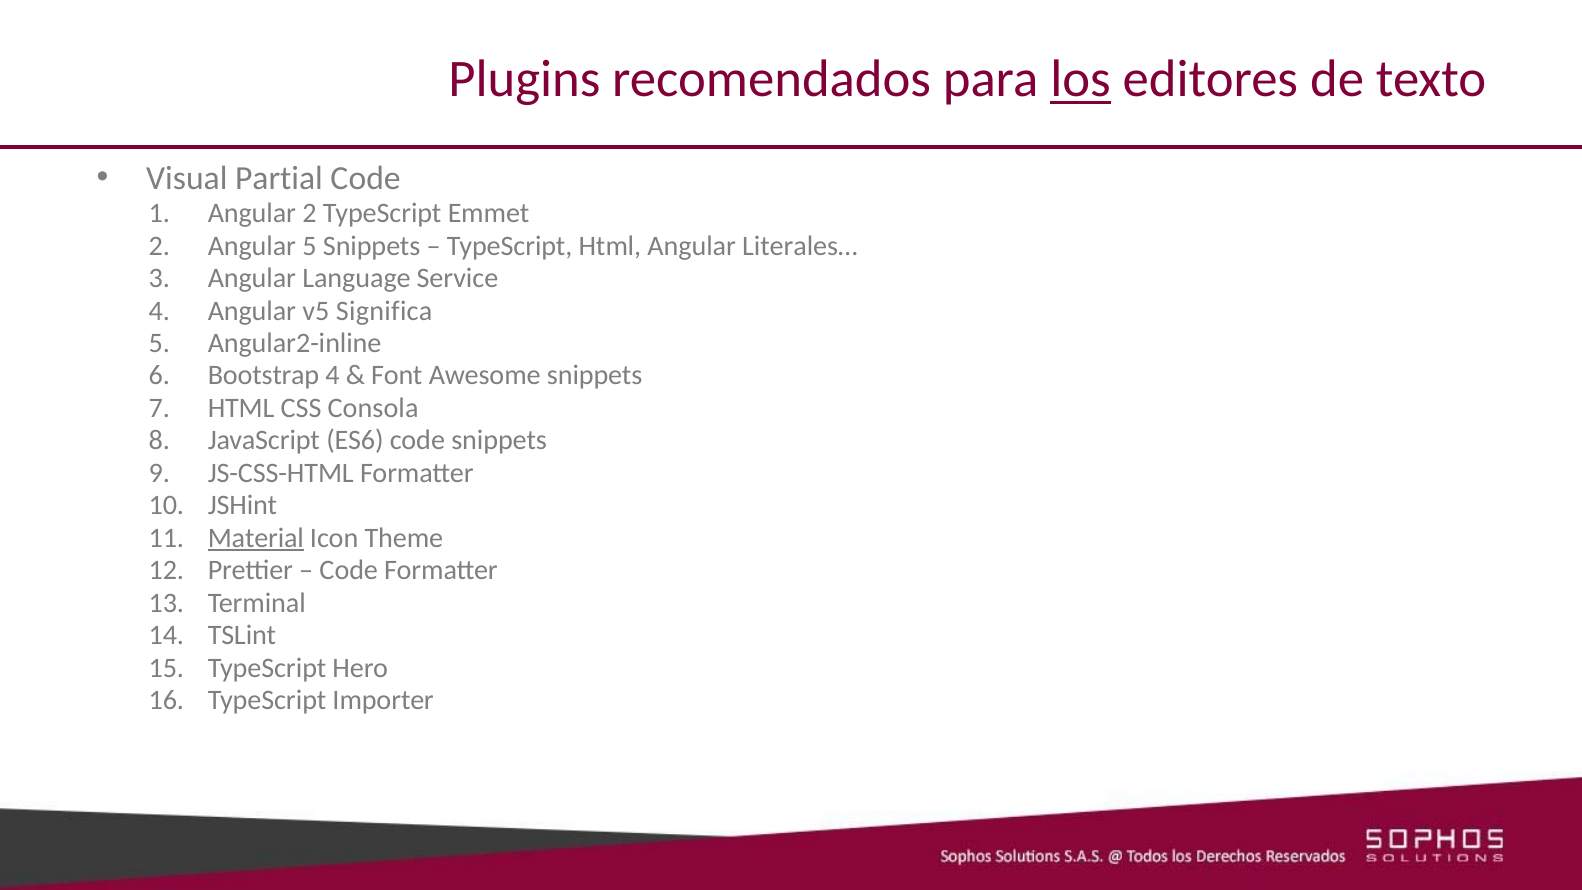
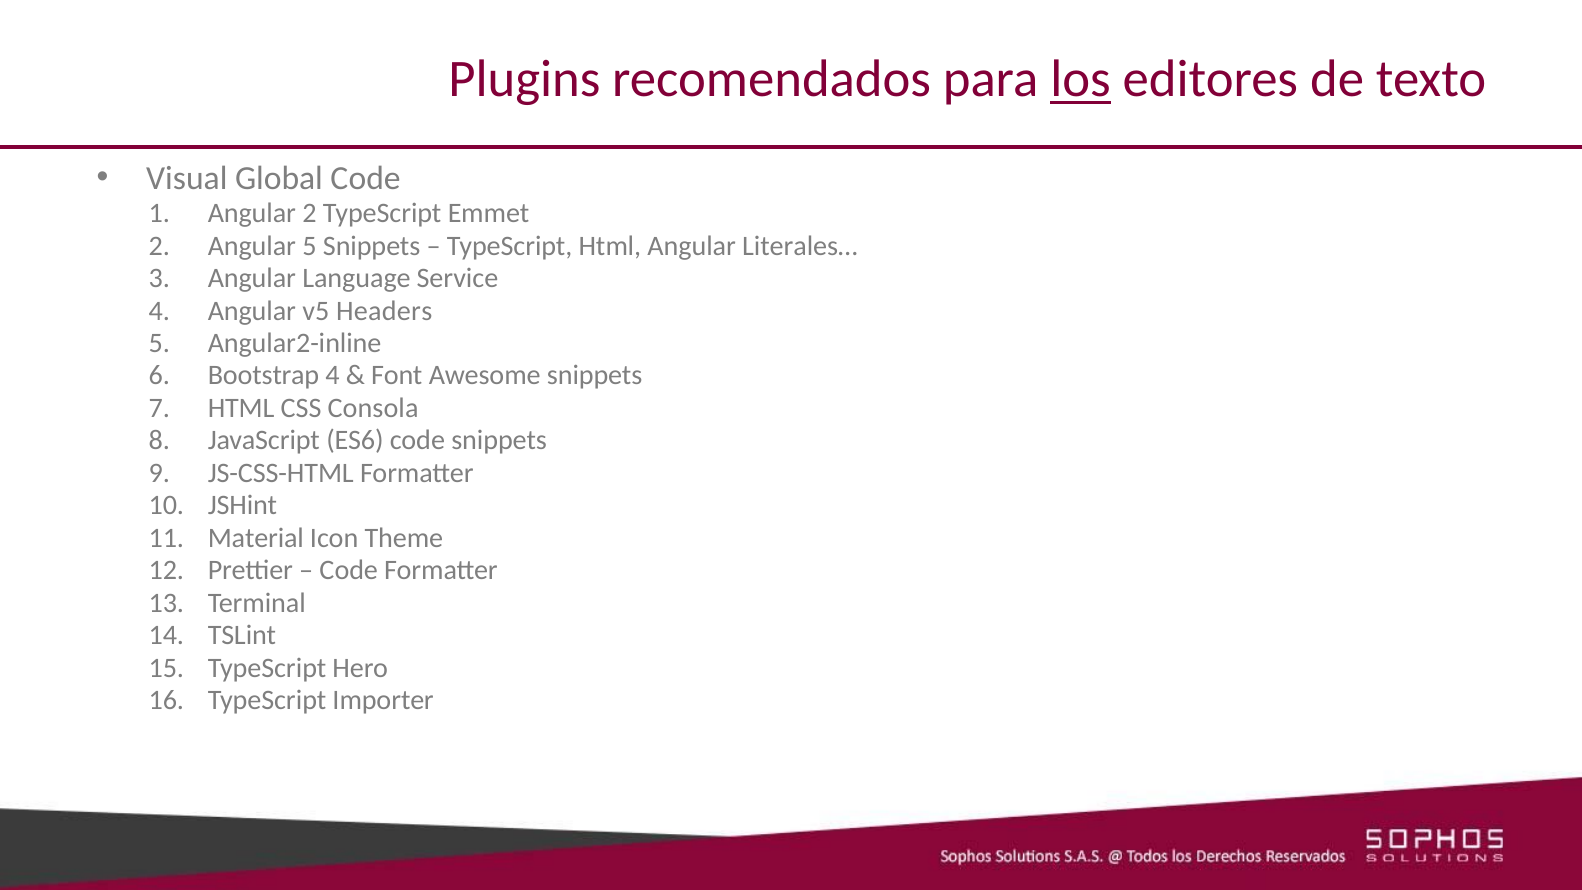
Partial: Partial -> Global (279, 178)
Significa: Significa -> Headers (384, 311)
Material underline: present -> none (256, 538)
